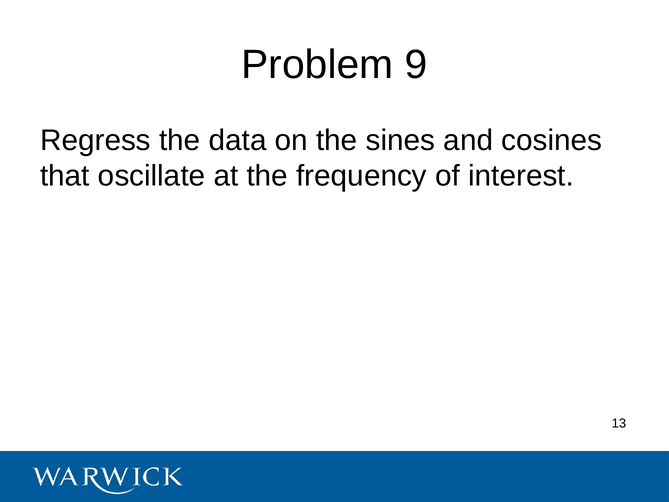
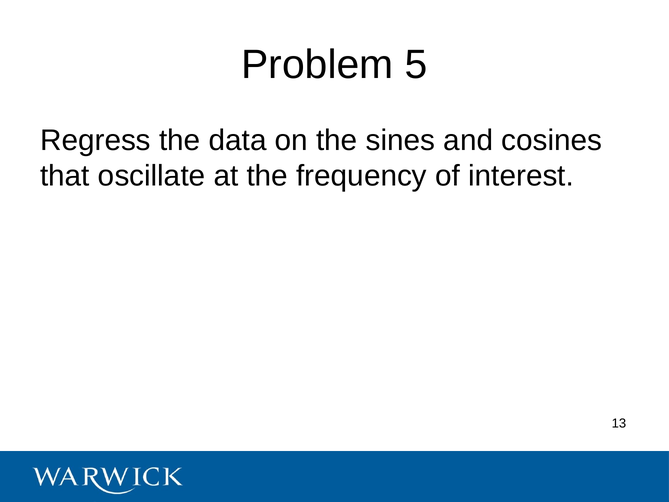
9: 9 -> 5 (416, 65)
